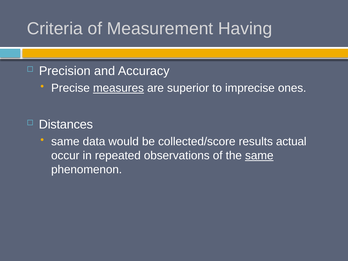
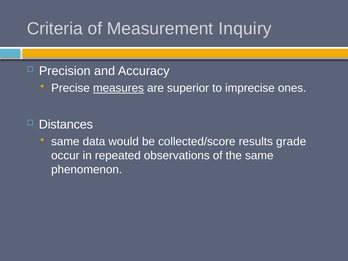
Having: Having -> Inquiry (245, 29)
actual: actual -> grade (291, 142)
same underline: present -> none (259, 156)
